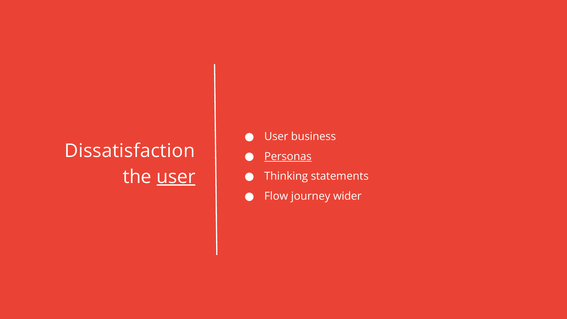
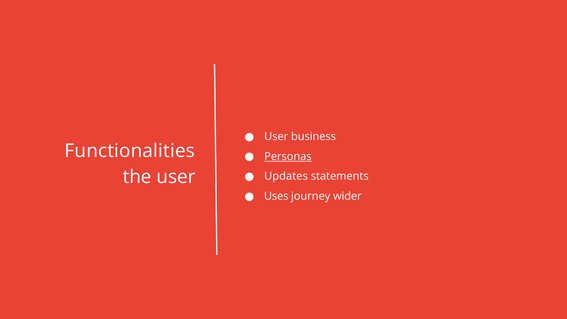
Dissatisfaction: Dissatisfaction -> Functionalities (130, 151)
user underline: present -> none (176, 177)
Thinking: Thinking -> Updates (286, 176)
Flow: Flow -> Uses (276, 196)
